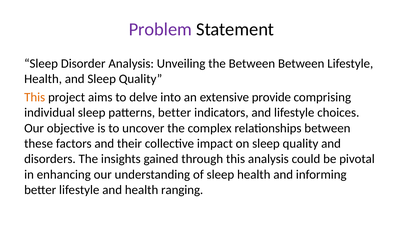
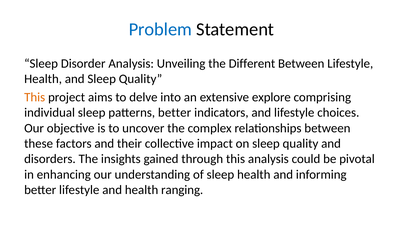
Problem colour: purple -> blue (160, 29)
the Between: Between -> Different (252, 64)
provide: provide -> explore (271, 97)
